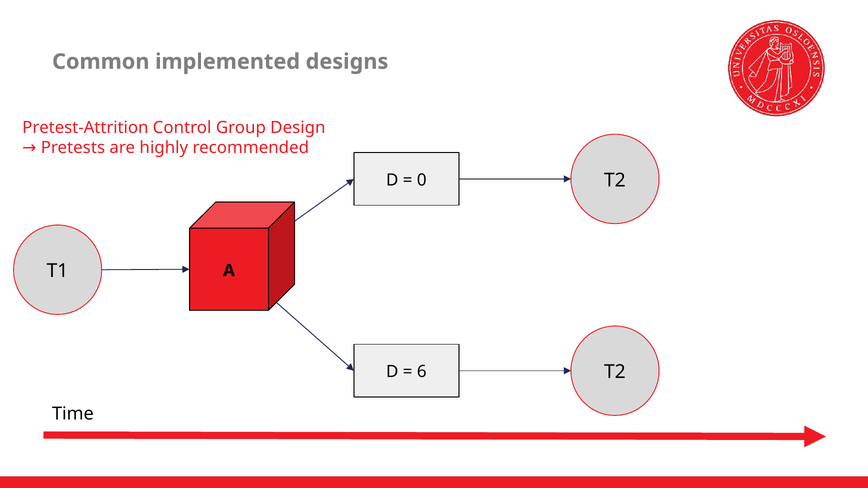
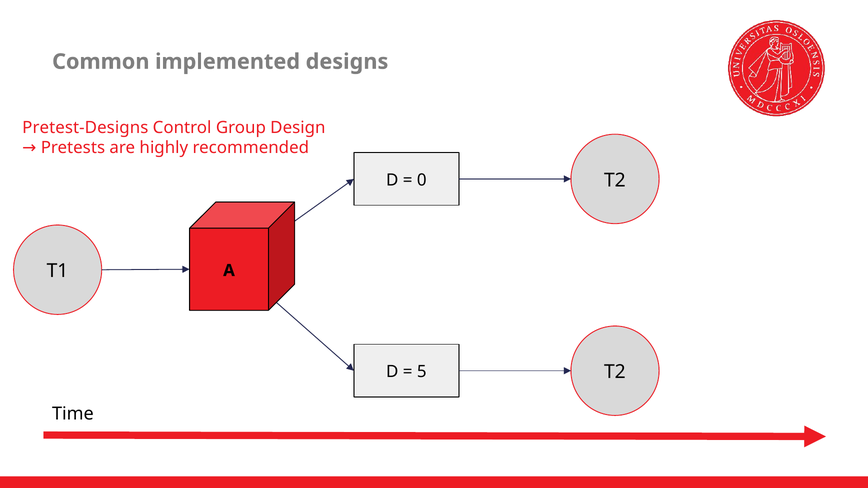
Pretest-Attrition: Pretest-Attrition -> Pretest-Designs (85, 128)
6: 6 -> 5 (422, 372)
